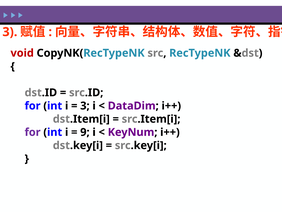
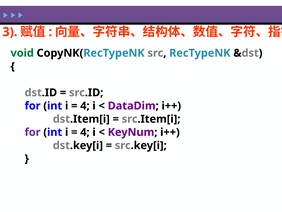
void colour: red -> green (22, 53)
3: 3 -> 4 (85, 106)
9: 9 -> 4 (85, 132)
